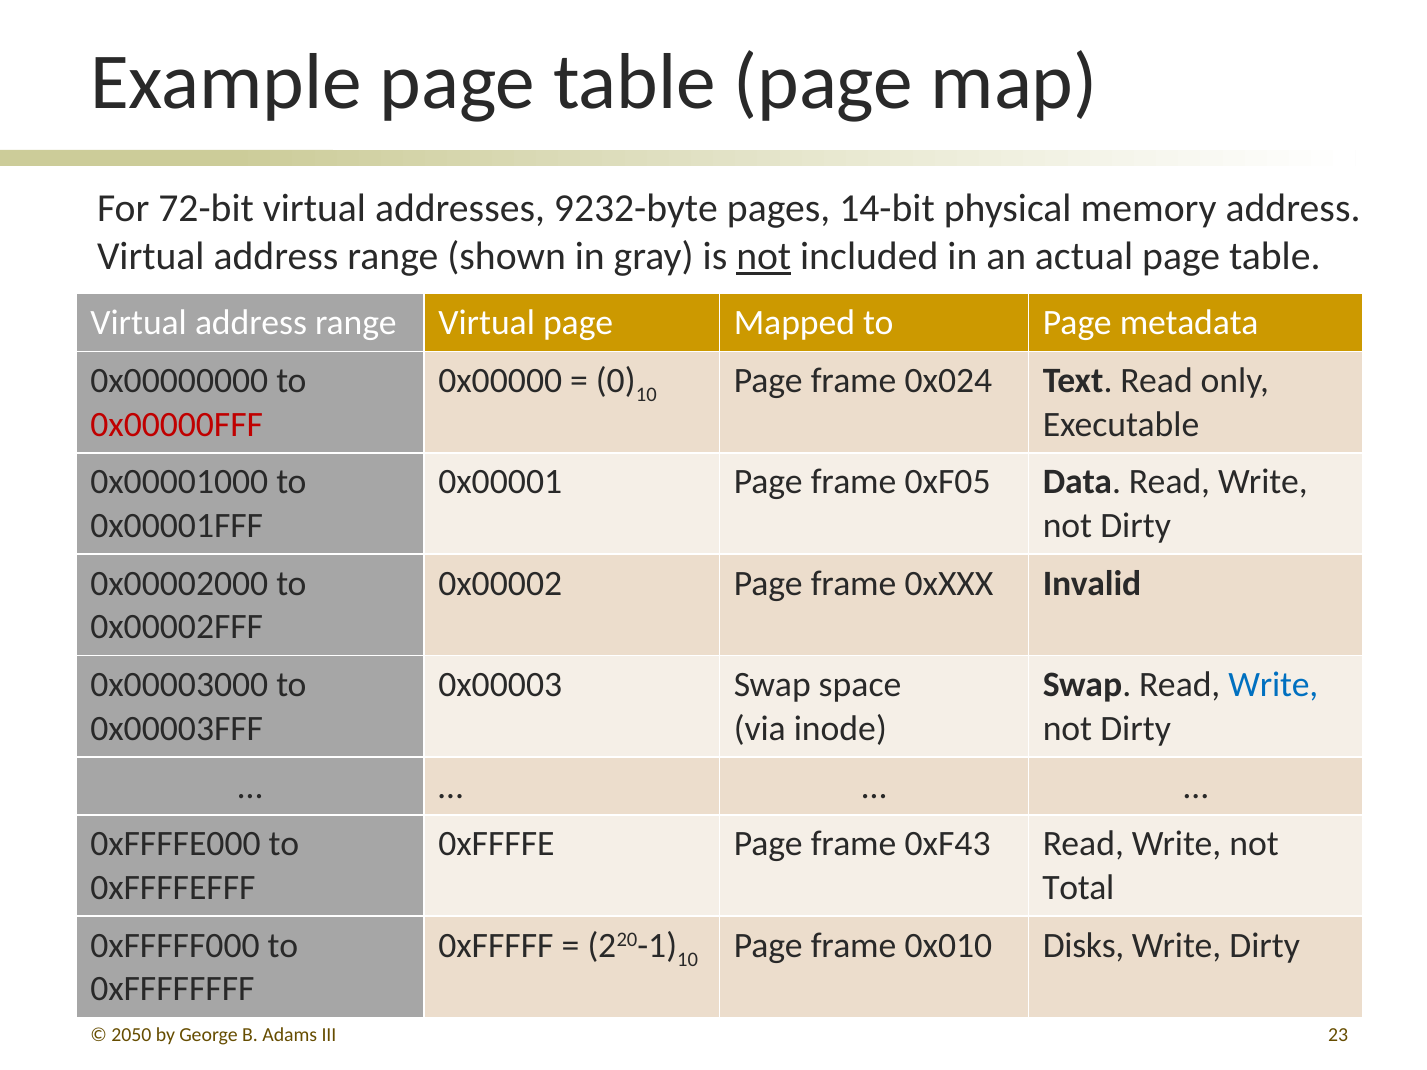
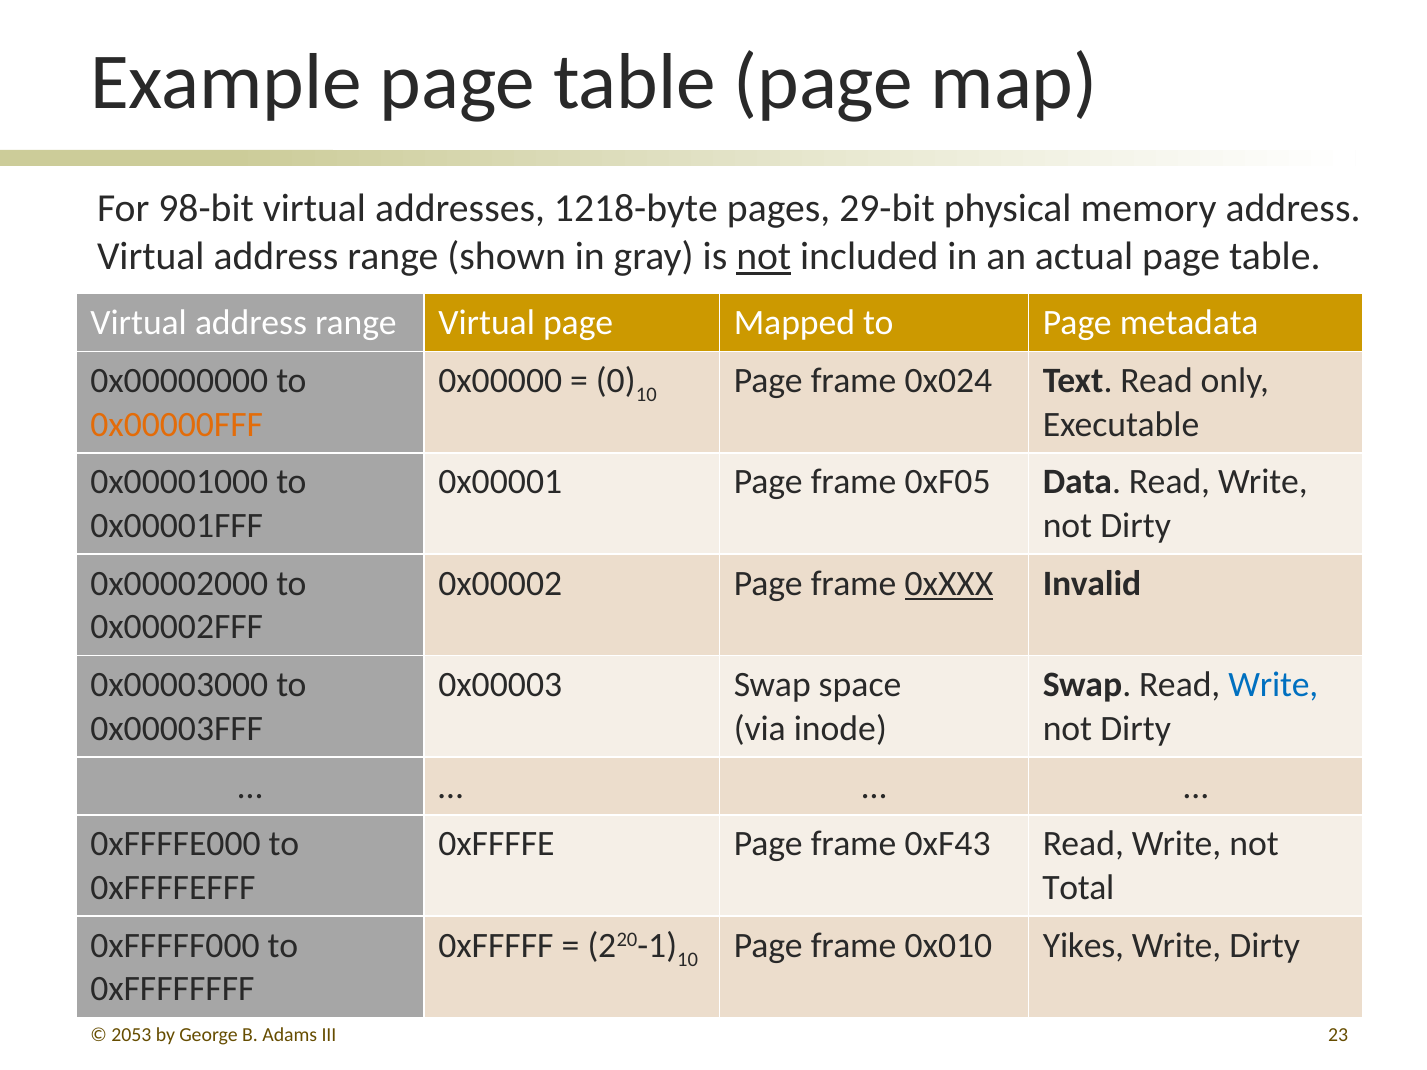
72-bit: 72-bit -> 98-bit (206, 209)
9232-byte: 9232-byte -> 1218-byte (636, 209)
14-bit: 14-bit -> 29-bit (887, 209)
0x00000FFF colour: red -> orange (177, 424)
0xXXX underline: none -> present (949, 584)
Disks: Disks -> Yikes (1083, 946)
2050: 2050 -> 2053 (131, 1036)
